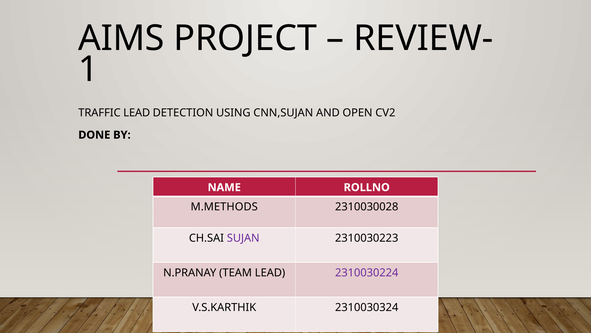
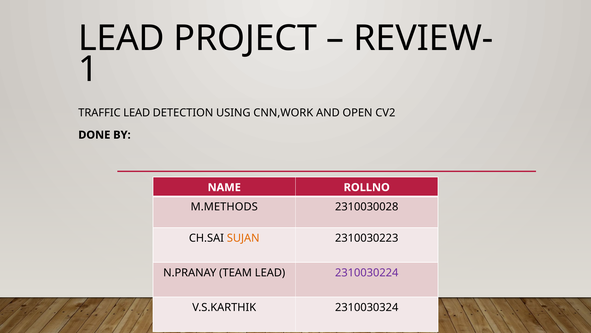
AIMS: AIMS -> LEAD (121, 38)
CNN,SUJAN: CNN,SUJAN -> CNN,WORK (283, 113)
SUJAN colour: purple -> orange (243, 238)
